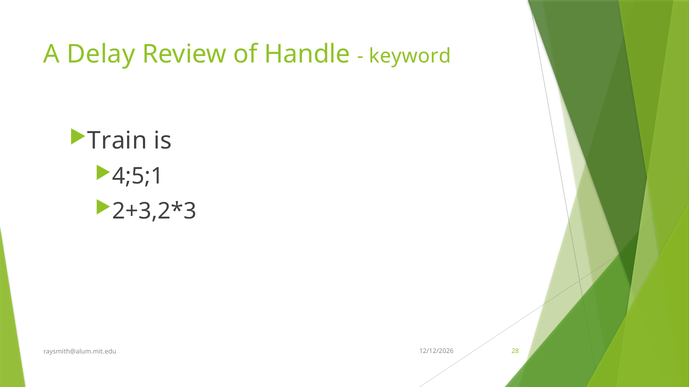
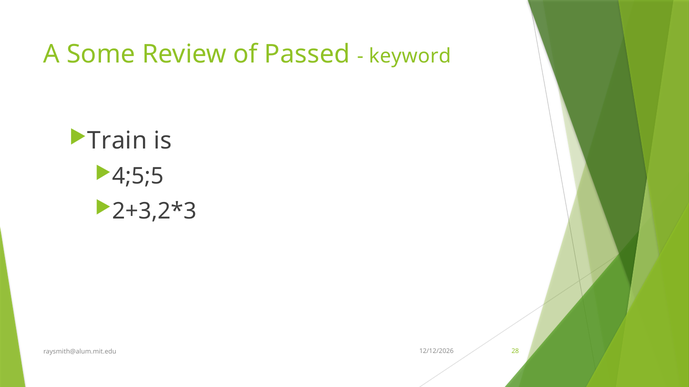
Delay: Delay -> Some (101, 54)
Handle: Handle -> Passed (307, 54)
4;5;1: 4;5;1 -> 4;5;5 (138, 177)
